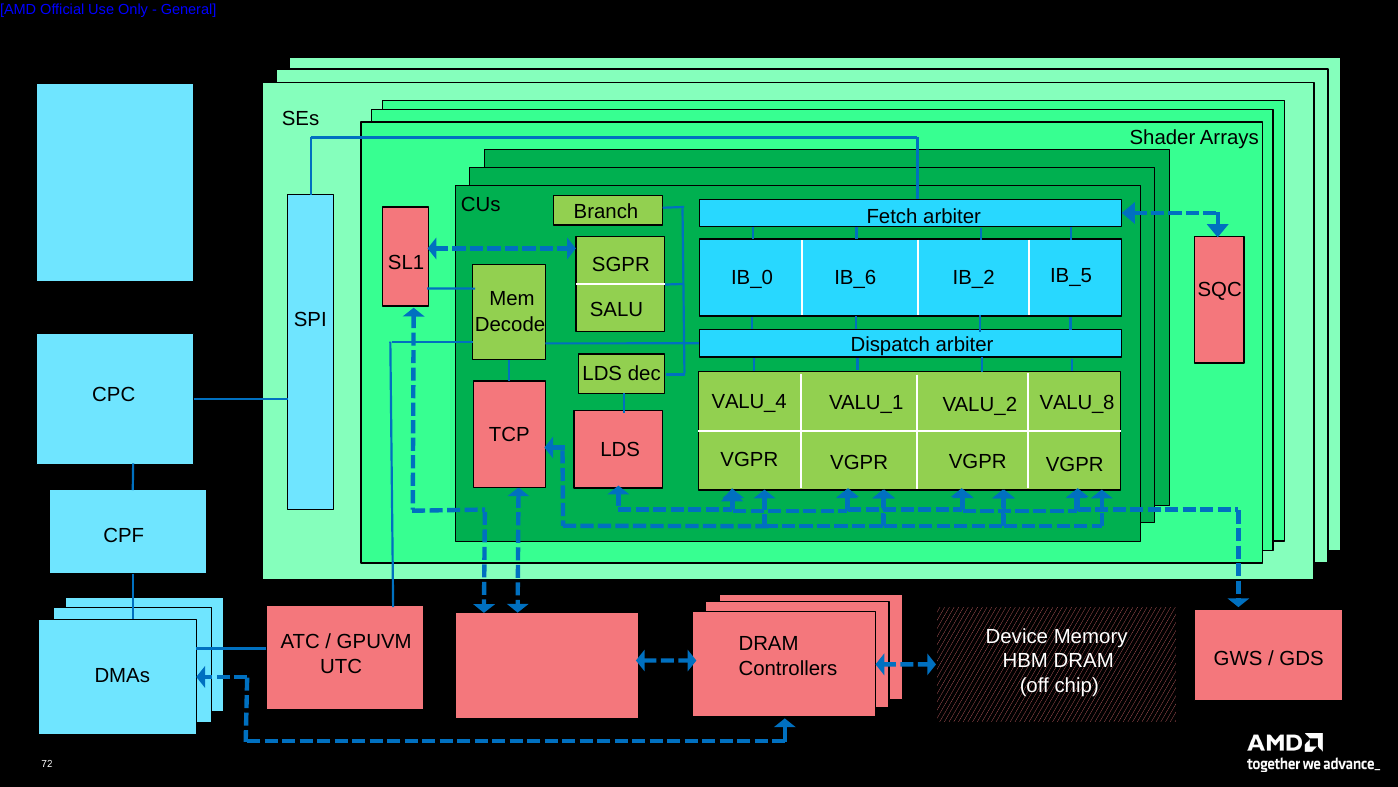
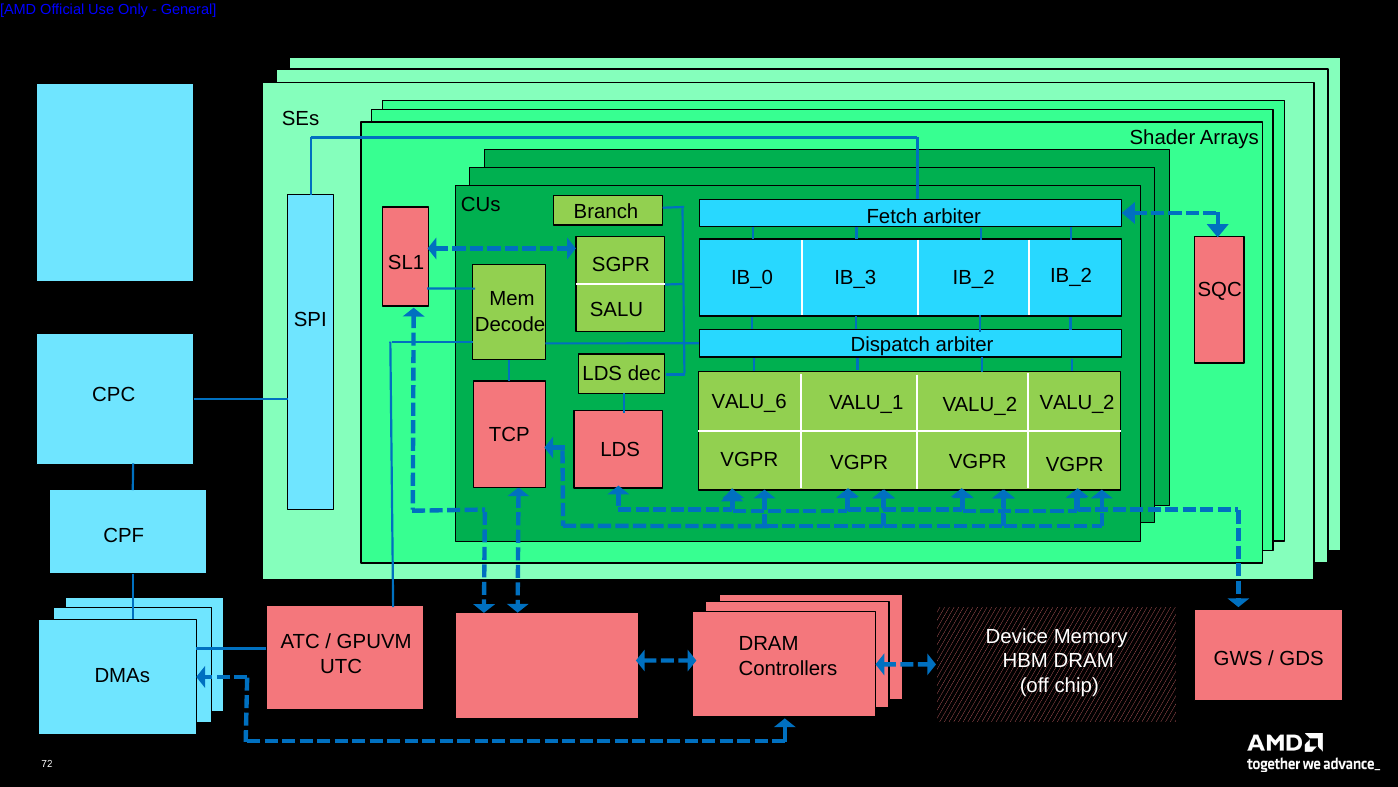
IB_6: IB_6 -> IB_3 (855, 277)
IB_2 IB_5: IB_5 -> IB_2 (1071, 276)
VALU_4: VALU_4 -> VALU_6 (749, 402)
VALU_2 VALU_8: VALU_8 -> VALU_2 (1077, 402)
